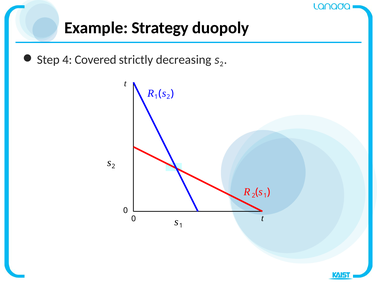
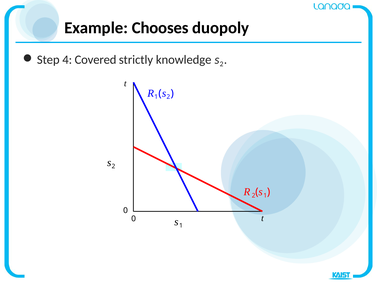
Strategy: Strategy -> Chooses (160, 28)
decreasing: decreasing -> knowledge (184, 60)
